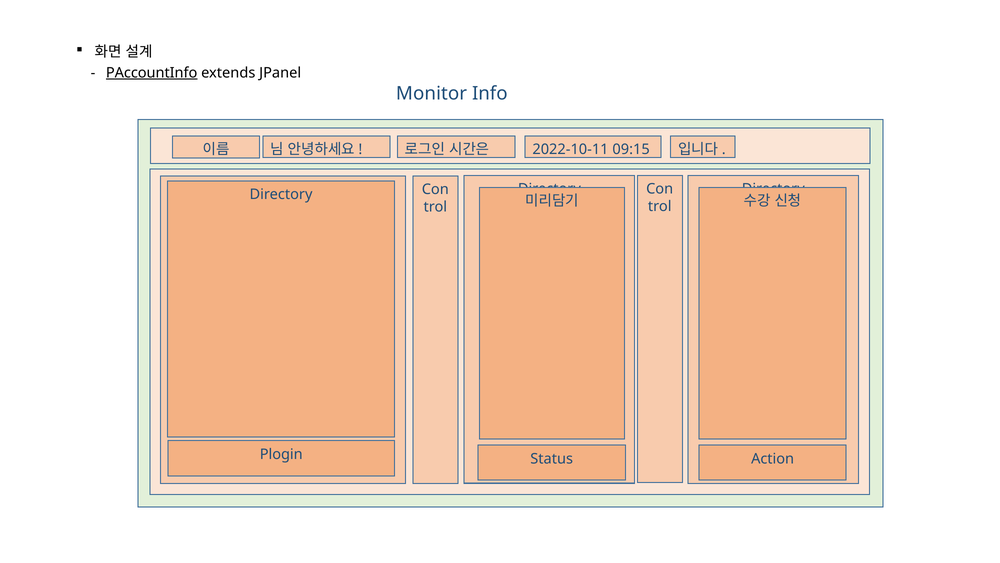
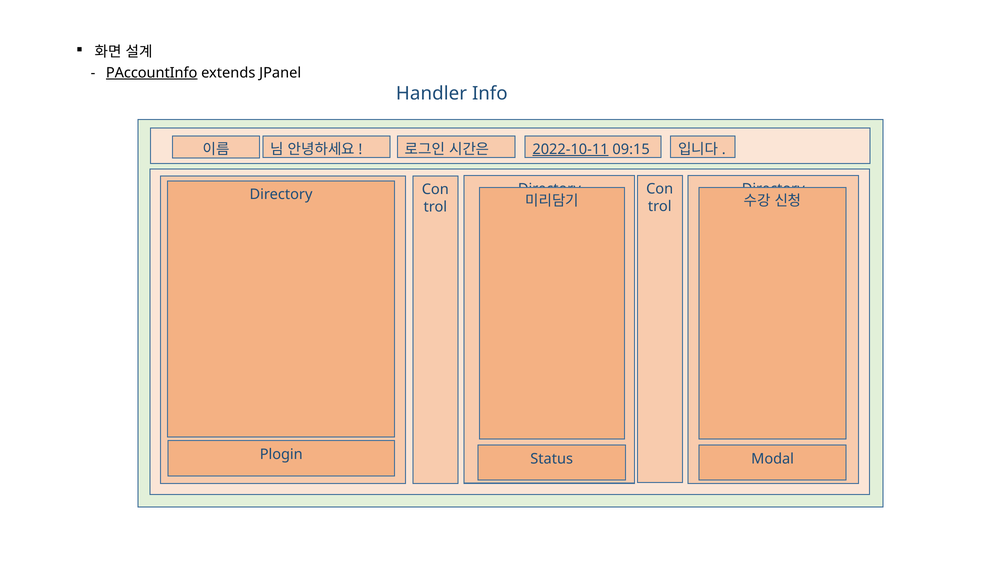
Monitor: Monitor -> Handler (432, 93)
2022-10-11 underline: none -> present (571, 149)
Action: Action -> Modal (773, 458)
